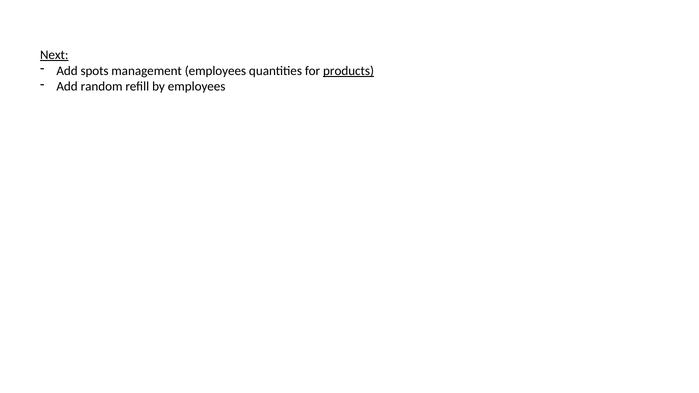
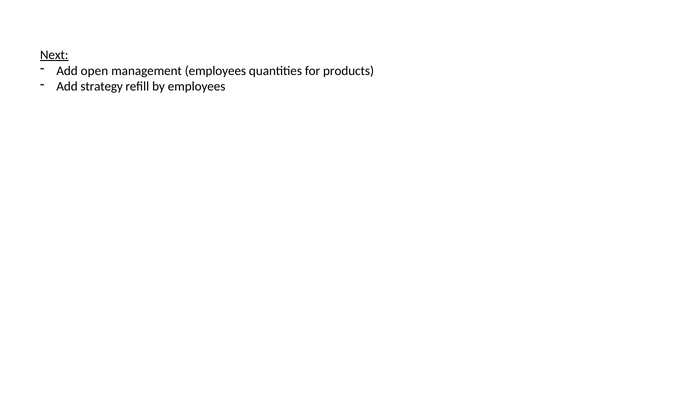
spots: spots -> open (94, 71)
products underline: present -> none (349, 71)
random: random -> strategy (102, 86)
